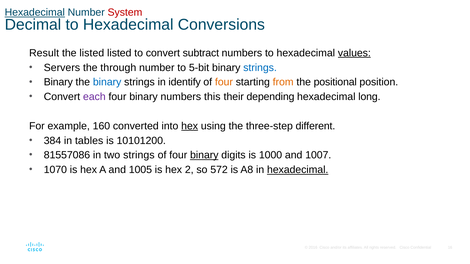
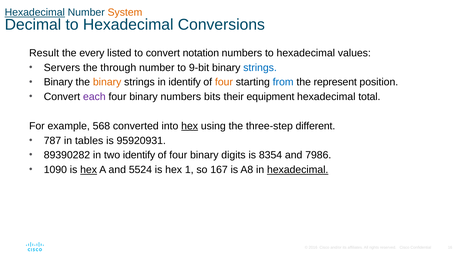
System colour: red -> orange (125, 12)
the listed: listed -> every (92, 53)
subtract: subtract -> notation (201, 53)
values underline: present -> none (354, 53)
5-bit: 5-bit -> 9-bit (199, 68)
binary colour: blue -> orange (107, 82)
from colour: orange -> blue (283, 82)
positional: positional -> represent (335, 82)
this: this -> bits (212, 97)
depending: depending -> equipment (270, 97)
long: long -> total (369, 97)
160: 160 -> 568 (101, 126)
384: 384 -> 787 (52, 141)
10101200: 10101200 -> 95920931 (141, 141)
81557086: 81557086 -> 89390282 (67, 155)
two strings: strings -> identify (139, 155)
binary underline: present -> none (204, 155)
1000: 1000 -> 8354 (271, 155)
1007: 1007 -> 7986 (318, 155)
1070: 1070 -> 1090 (55, 170)
hex underline: none -> present (89, 170)
1005: 1005 -> 5524 (140, 170)
2: 2 -> 1 (189, 170)
572: 572 -> 167 (219, 170)
